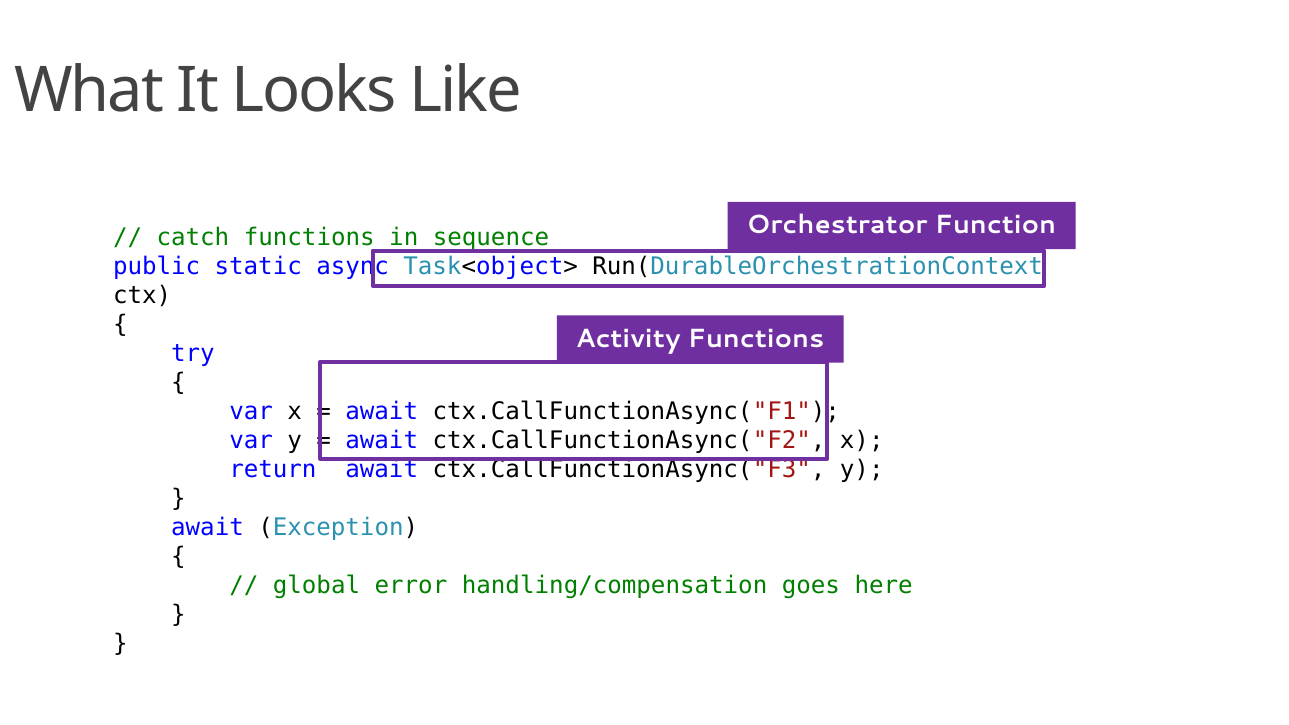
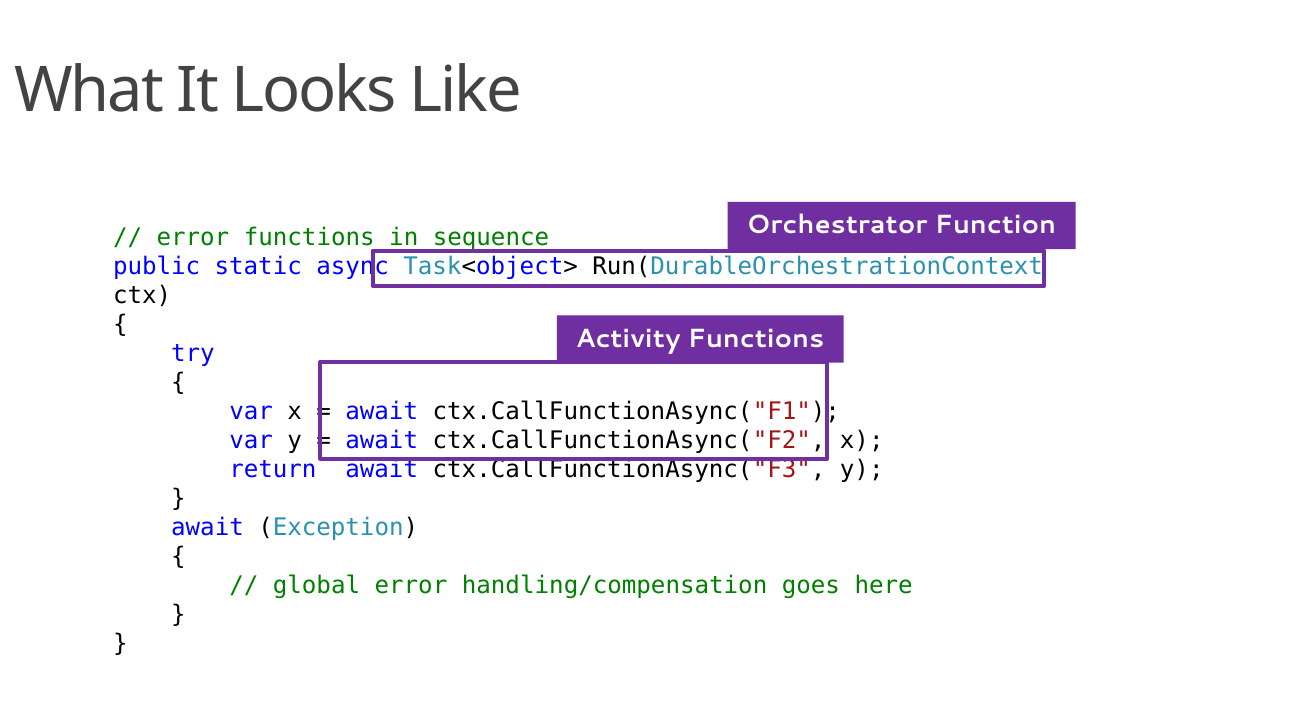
catch: catch -> error (193, 237)
